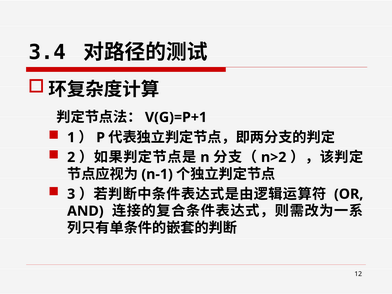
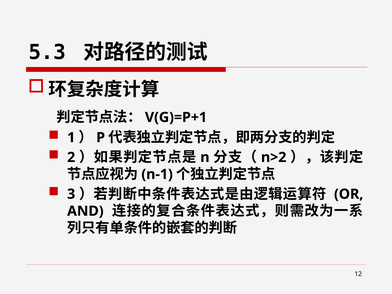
3.4: 3.4 -> 5.3 (47, 52)
